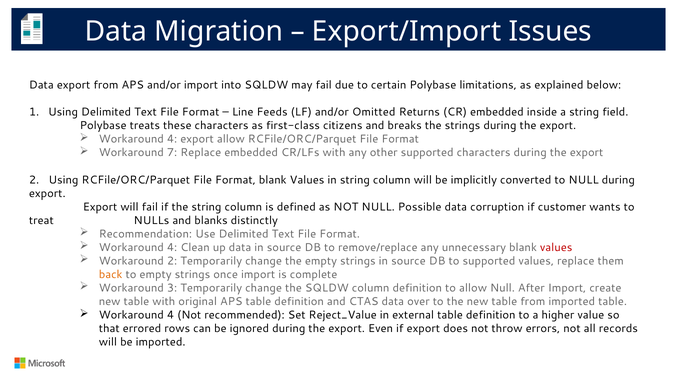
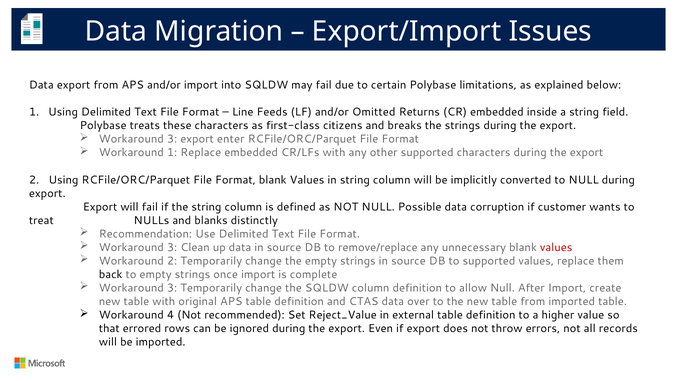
4: 4 -> 3 (172, 139)
export allow: allow -> enter (231, 139)
Workaround 7: 7 -> 1 (172, 153)
4: 4 -> 3 (172, 247)
back colour: orange -> black (111, 274)
